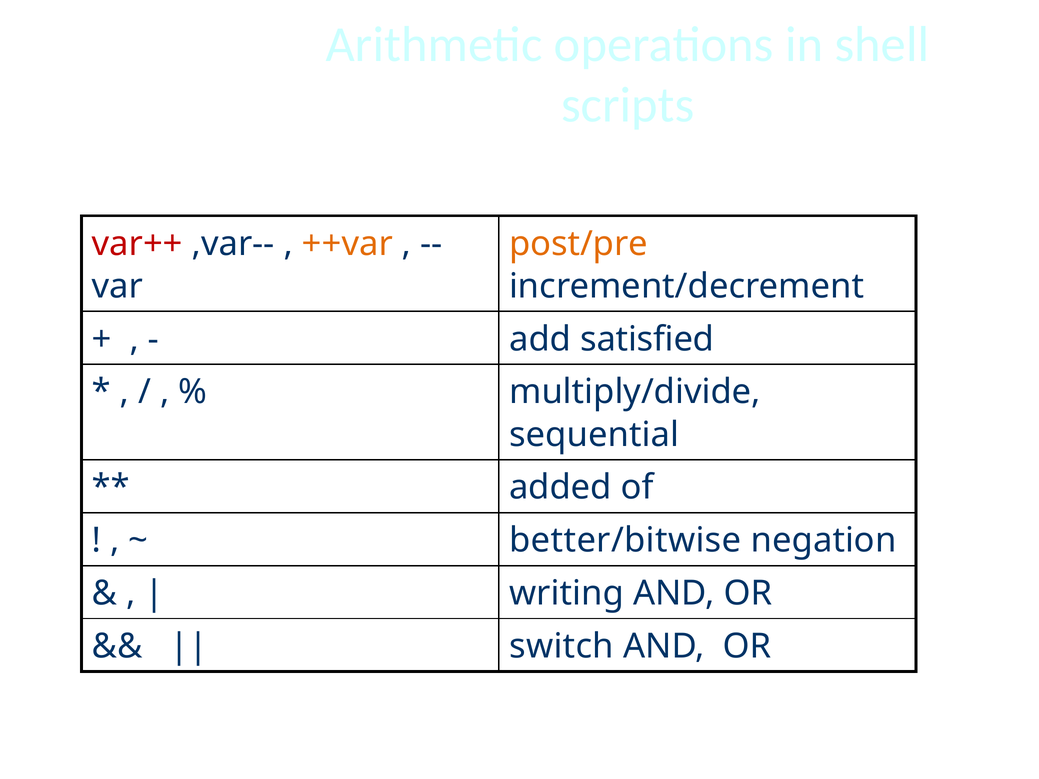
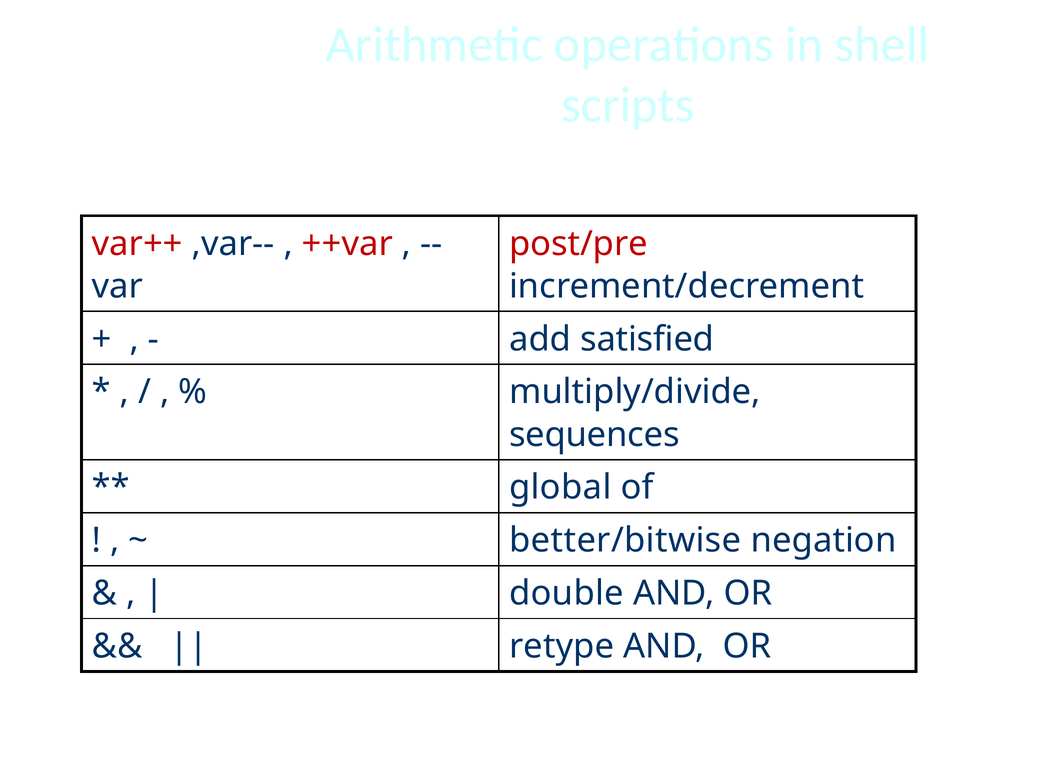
++var colour: orange -> red (347, 244)
post/pre colour: orange -> red (579, 244)
sequential: sequential -> sequences (594, 435)
added: added -> global (560, 488)
writing: writing -> double (566, 594)
switch: switch -> retype (562, 647)
